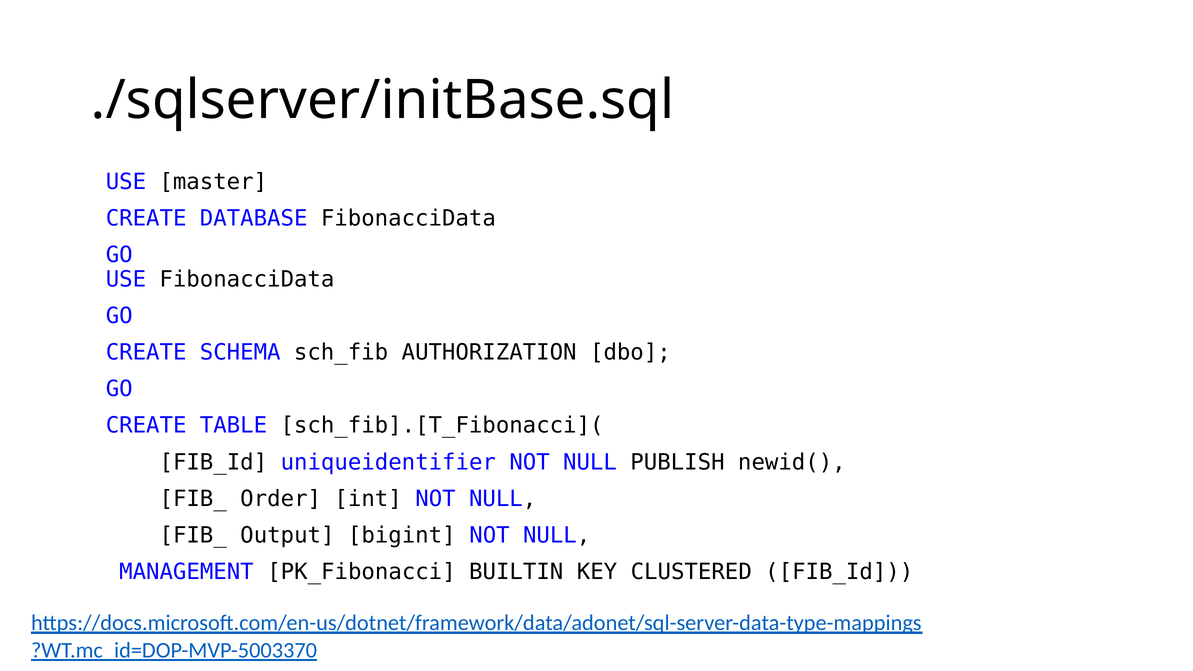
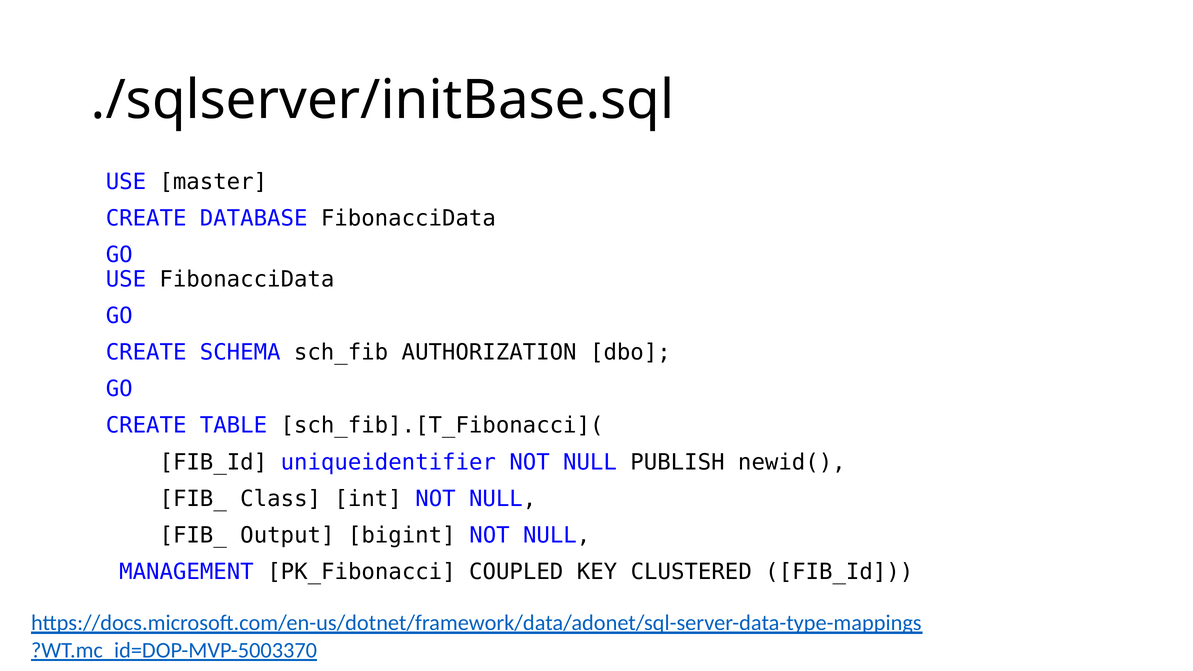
Order: Order -> Class (281, 499)
BUILTIN: BUILTIN -> COUPLED (516, 572)
